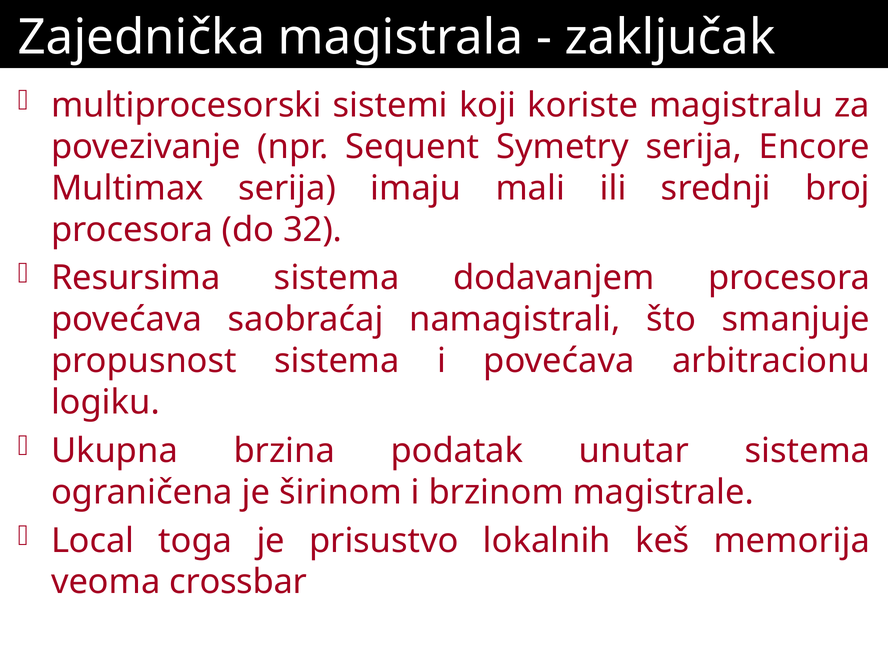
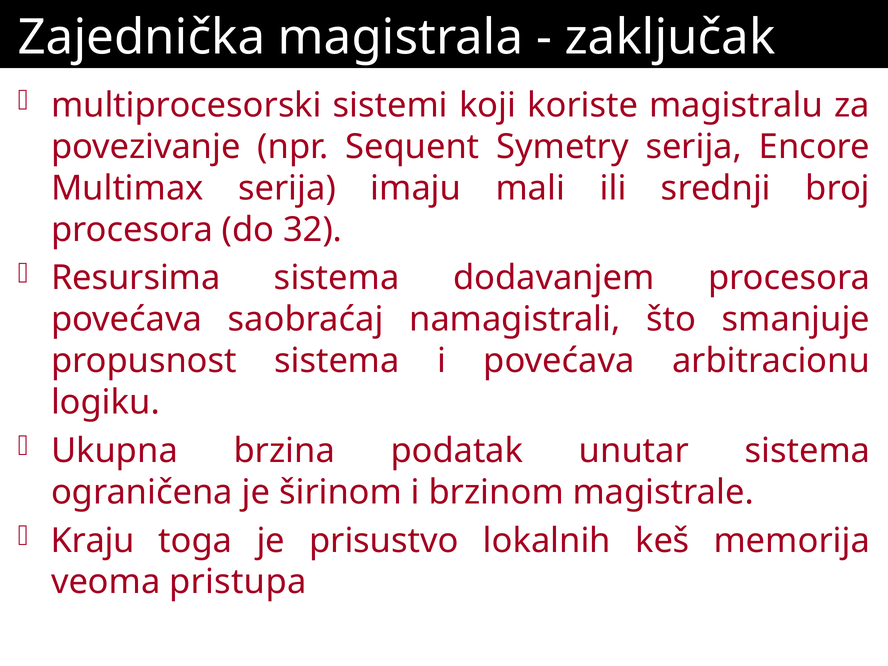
Local: Local -> Kraju (93, 541)
crossbar: crossbar -> pristupa (238, 582)
